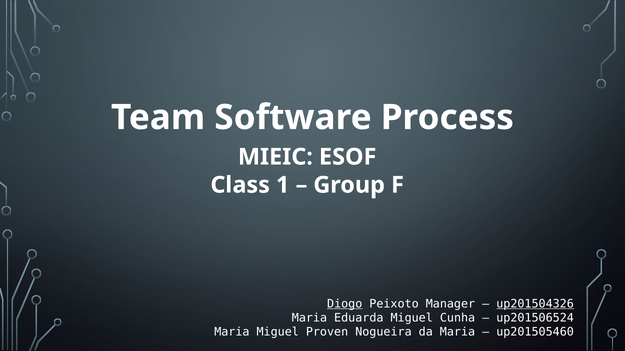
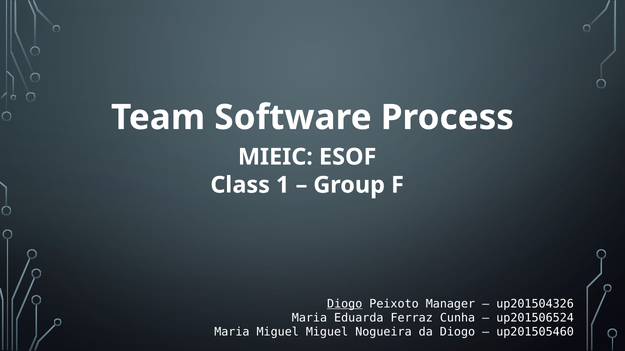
up201504326 underline: present -> none (535, 304)
Eduarda Miguel: Miguel -> Ferraz (412, 318)
Miguel Proven: Proven -> Miguel (327, 332)
da Maria: Maria -> Diogo (458, 332)
